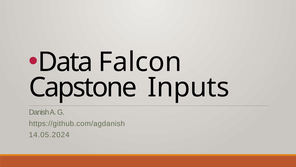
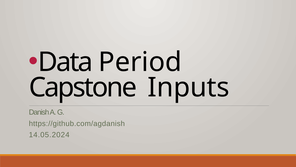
Falcon: Falcon -> Period (140, 62)
